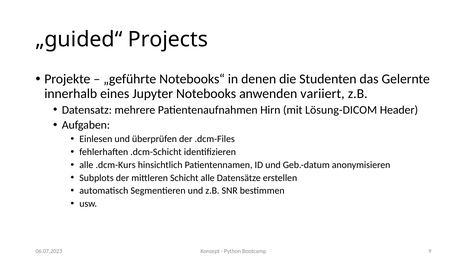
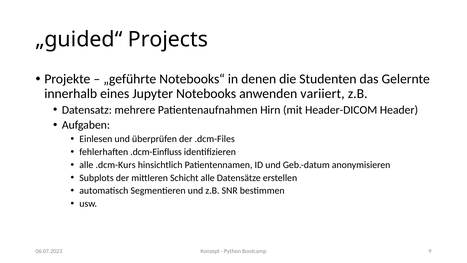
Lösung-DICOM: Lösung-DICOM -> Header-DICOM (341, 110)
.dcm-Schicht: .dcm-Schicht -> .dcm-Einfluss (156, 152)
